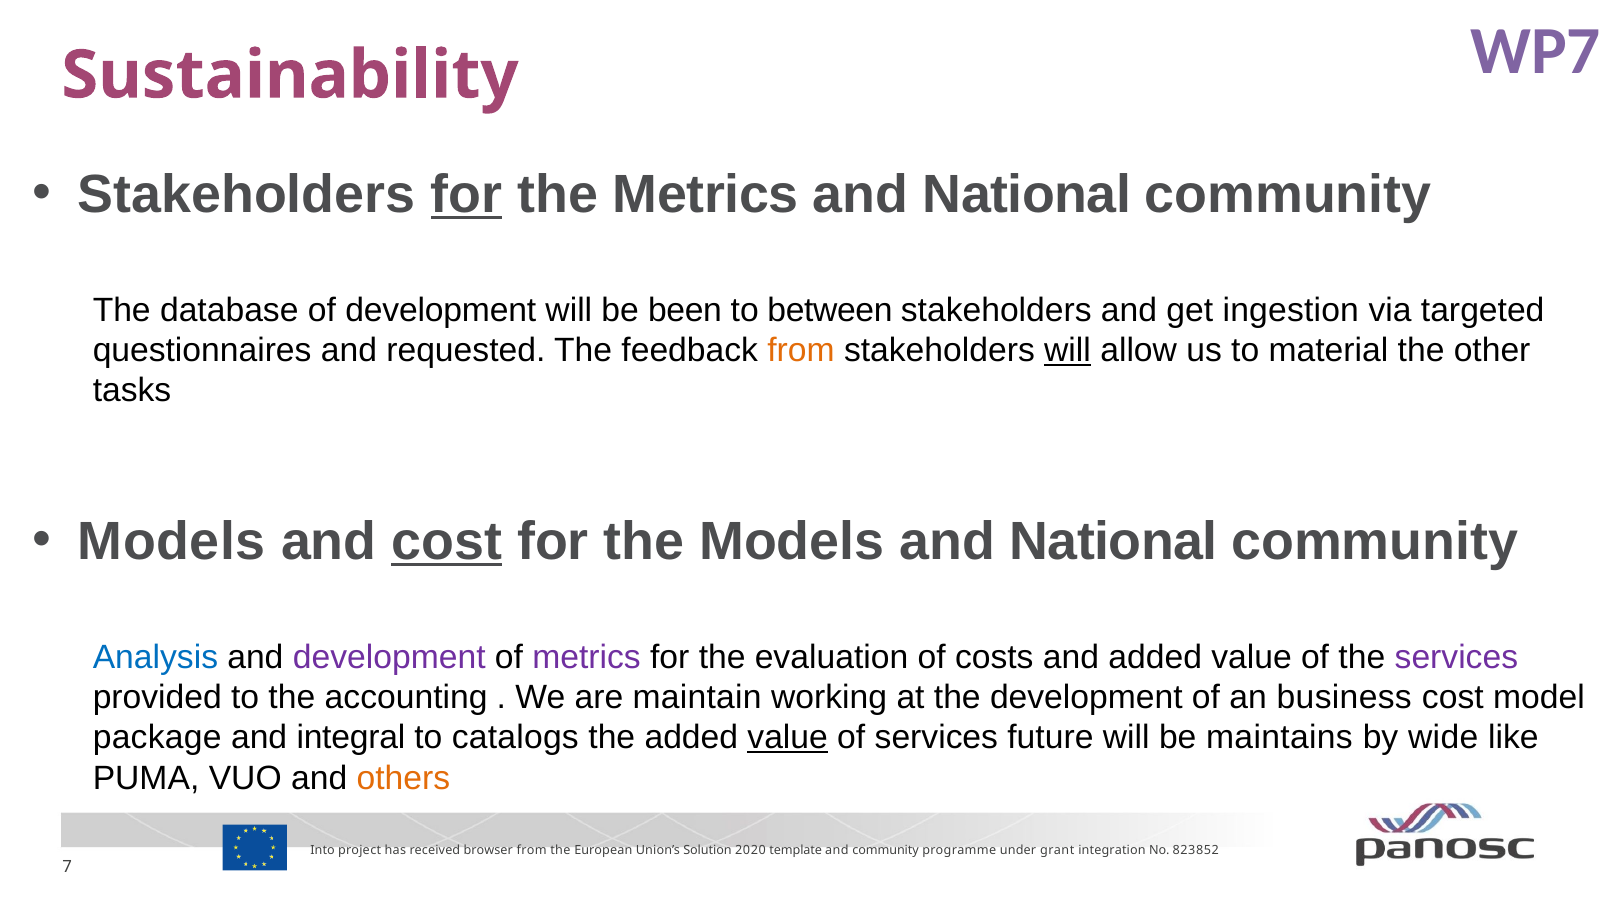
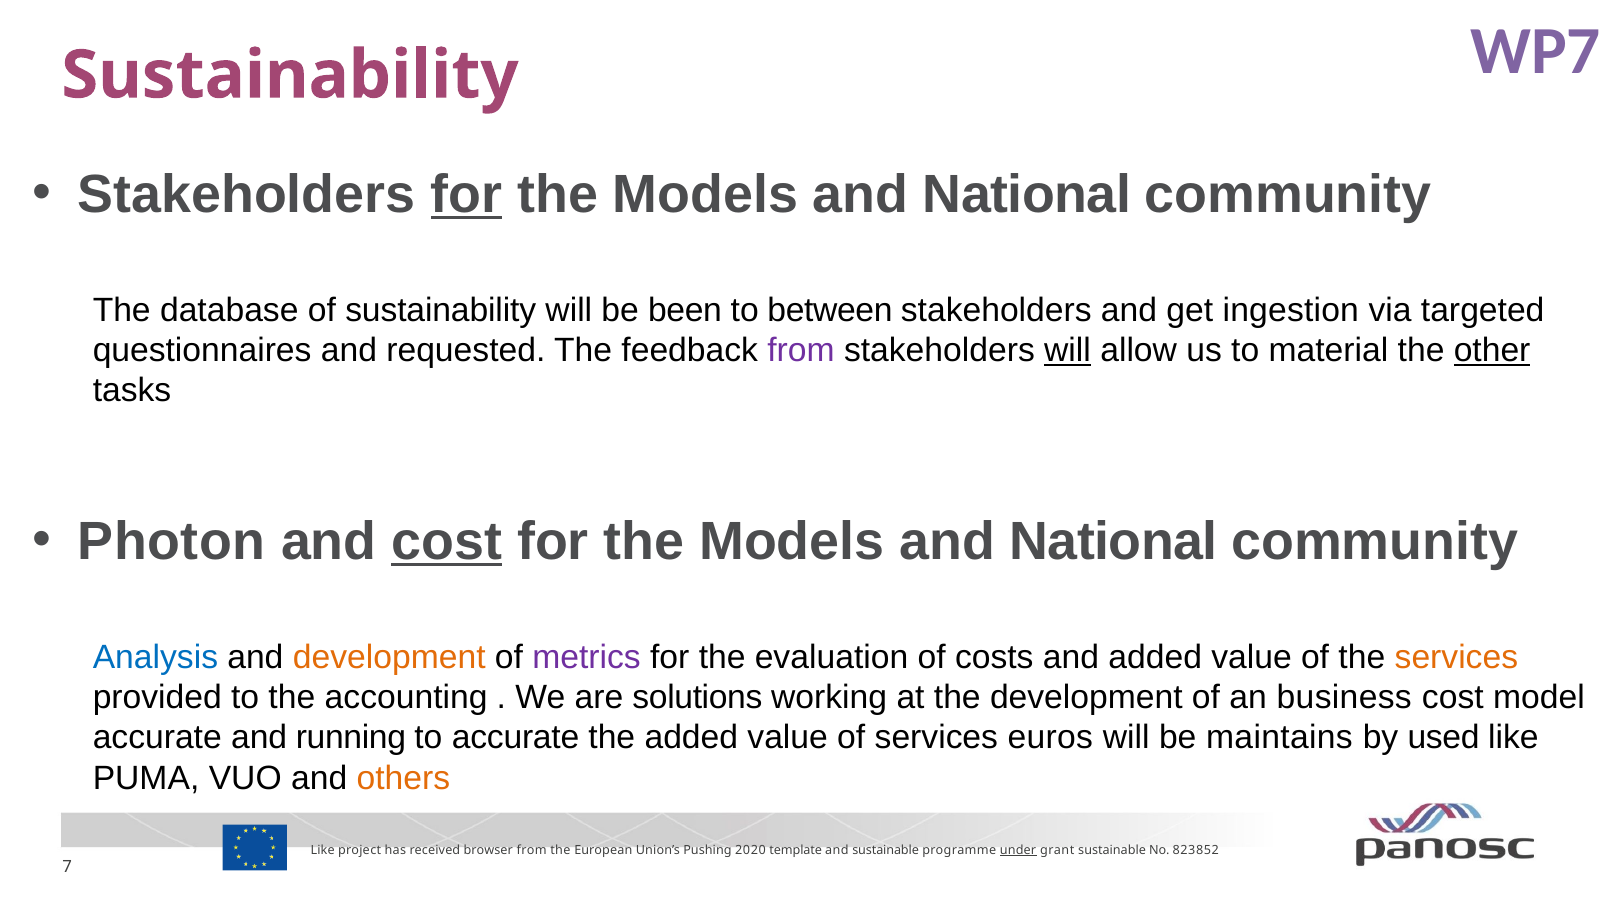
Metrics: Metrics -> Models (705, 194)
of development: development -> sustainability (441, 310)
from colour: orange -> purple (801, 350)
other underline: none -> present (1492, 350)
Models: Models -> Photon (172, 541)
development colour: purple -> orange (389, 657)
services colour: purple -> orange (1456, 657)
maintain: maintain -> solutions (697, 697)
package: package -> accurate (157, 738)
integral: integral -> running (351, 738)
to catalogs: catalogs -> accurate (516, 738)
value underline: present -> none (788, 738)
future: future -> euros (1050, 738)
wide: wide -> used (1444, 738)
Into: Into -> Like (323, 850)
Solution: Solution -> Pushing (707, 850)
and community: community -> sustainable (886, 850)
under underline: none -> present (1018, 850)
grant integration: integration -> sustainable (1112, 850)
